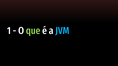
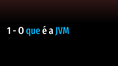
que colour: light green -> light blue (33, 31)
